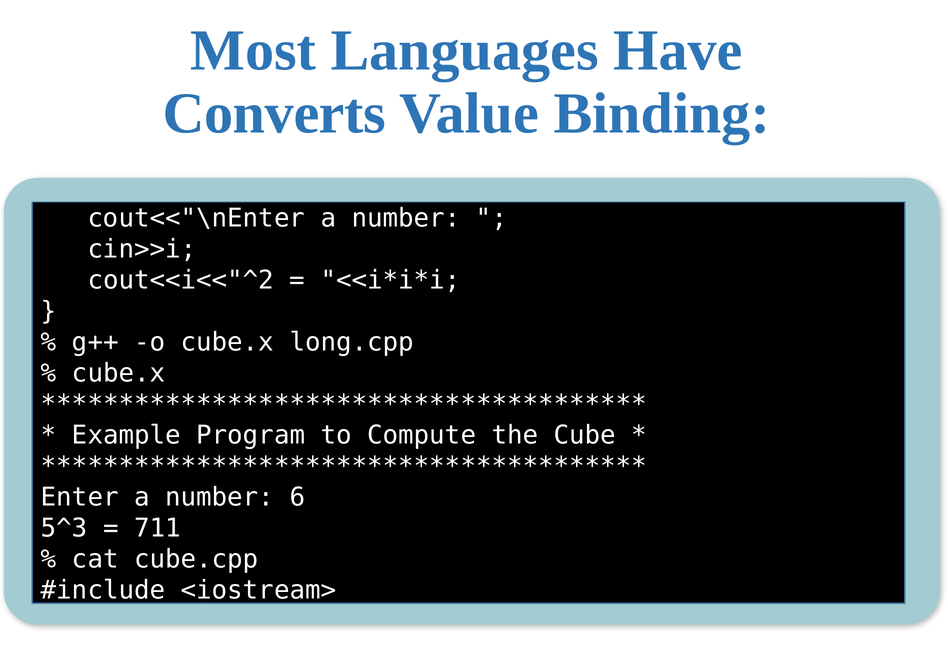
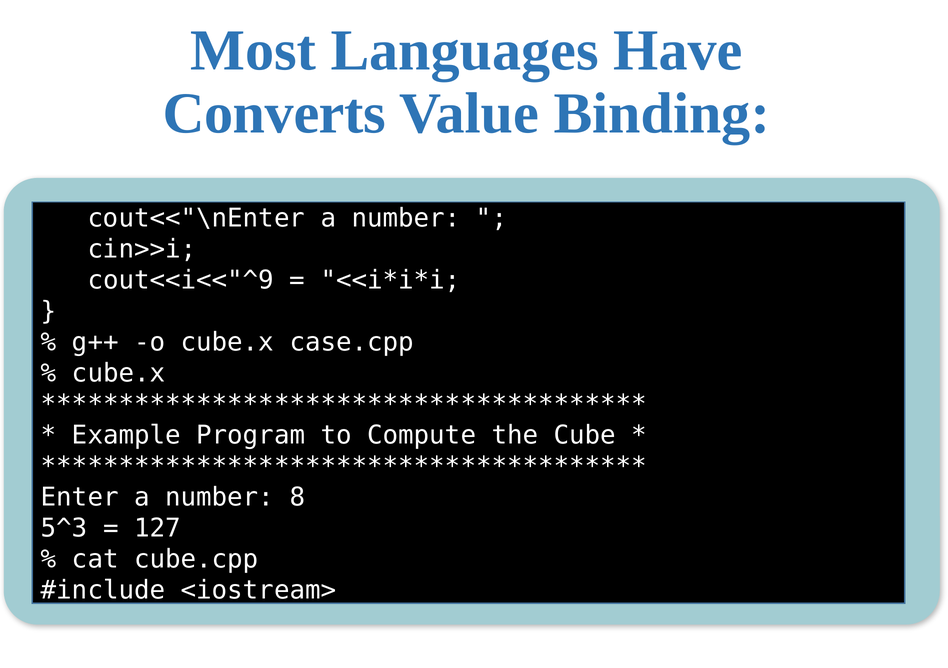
cout<<i<<"^2: cout<<i<<"^2 -> cout<<i<<"^9 (181, 280)
long.cpp: long.cpp -> case.cpp (352, 342)
6: 6 -> 8 (297, 498)
711: 711 -> 127 (157, 529)
